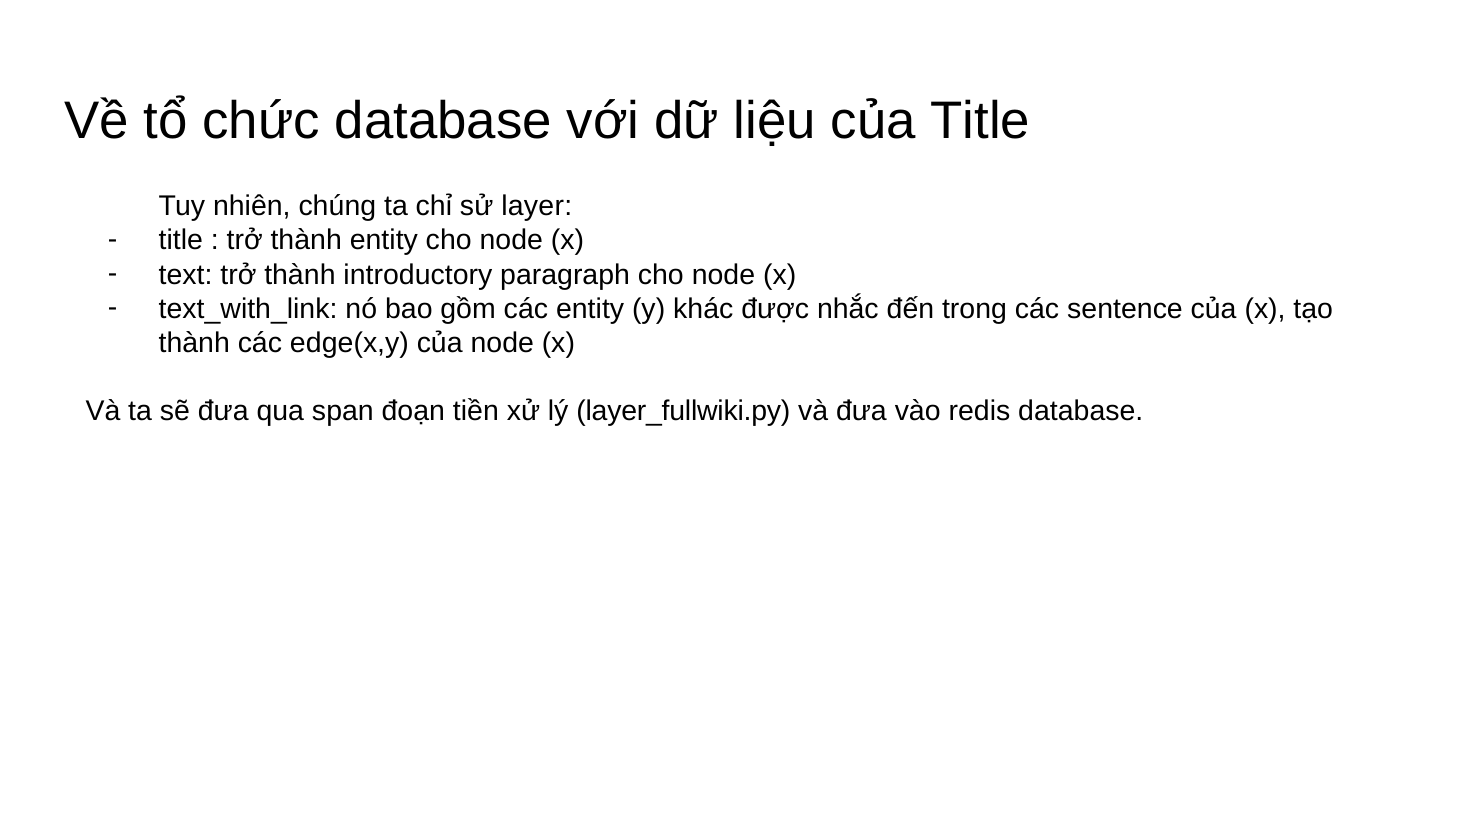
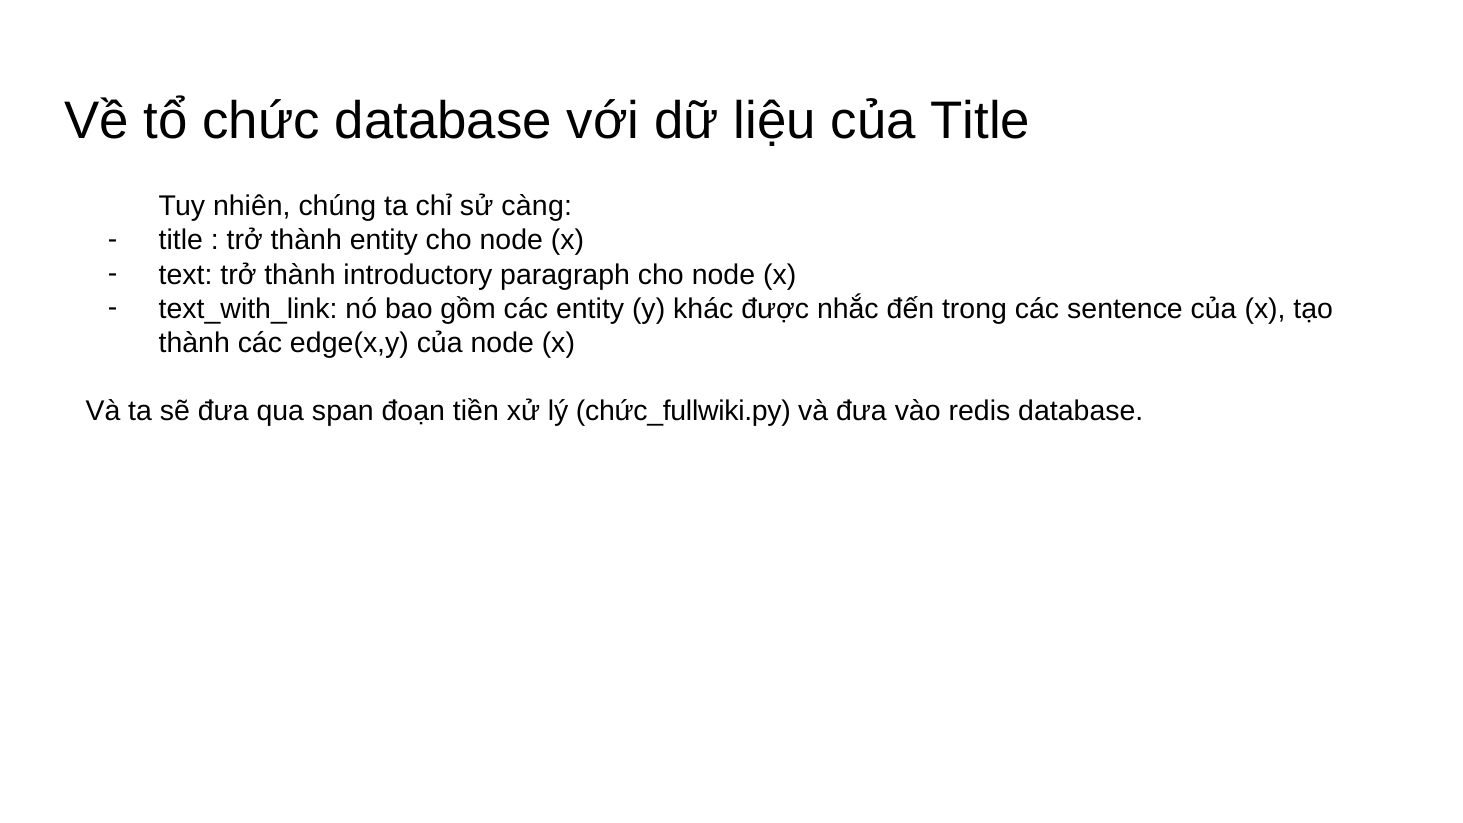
layer: layer -> càng (537, 206)
layer_fullwiki.py: layer_fullwiki.py -> chức_fullwiki.py (683, 411)
